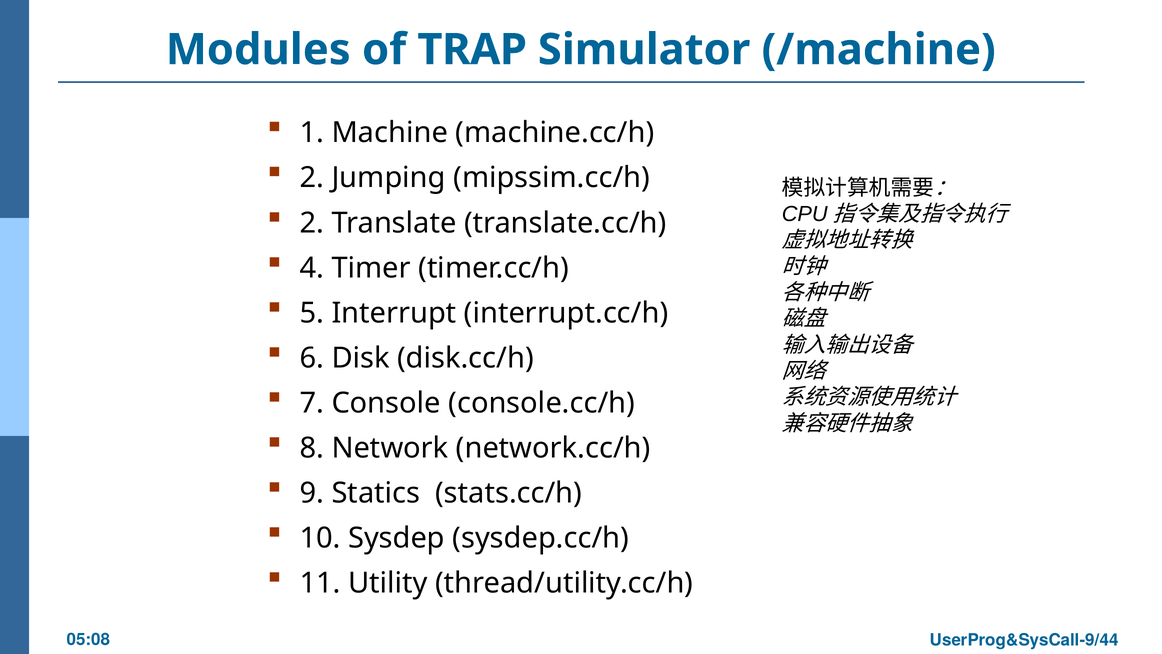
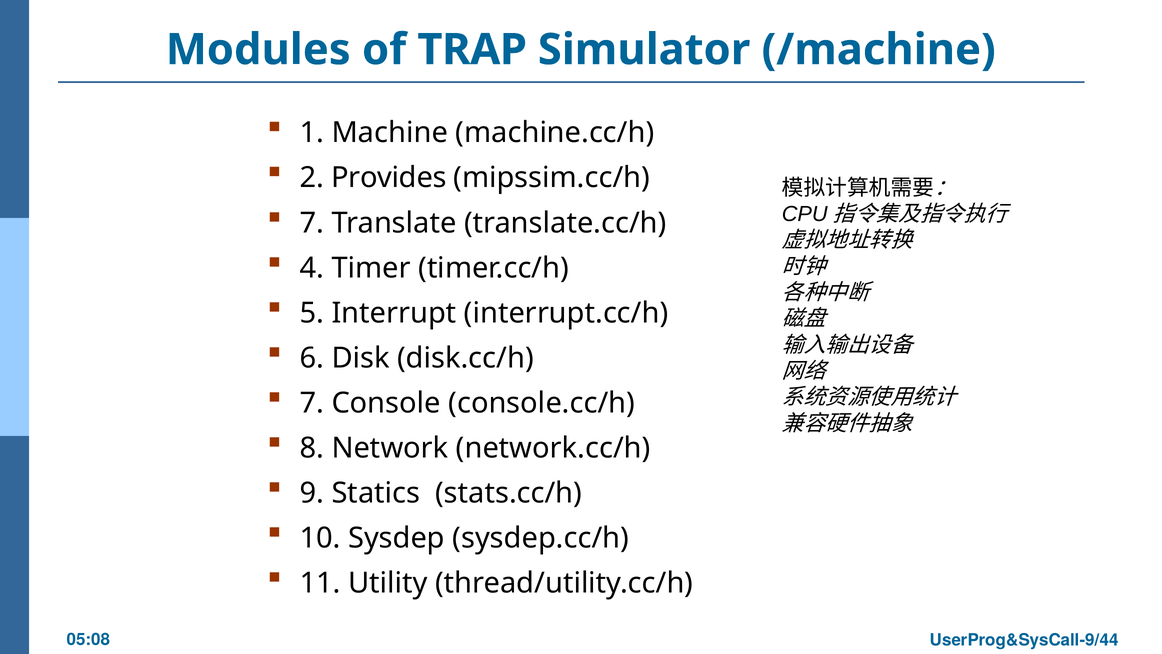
Jumping: Jumping -> Provides (389, 178)
2: 2 -> 7 (312, 223)
